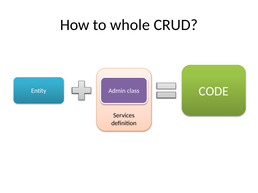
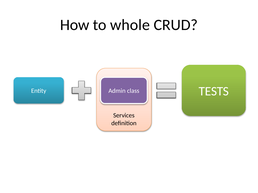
CODE: CODE -> TESTS (214, 92)
